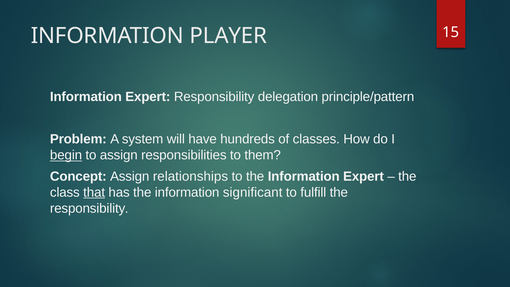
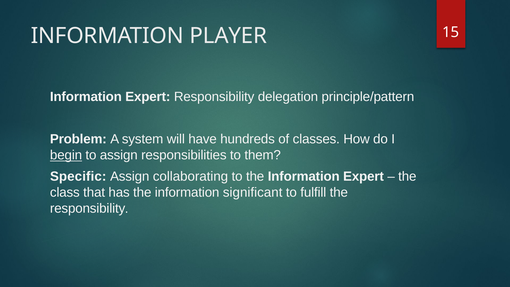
Concept: Concept -> Specific (78, 176)
relationships: relationships -> collaborating (190, 176)
that underline: present -> none (94, 192)
